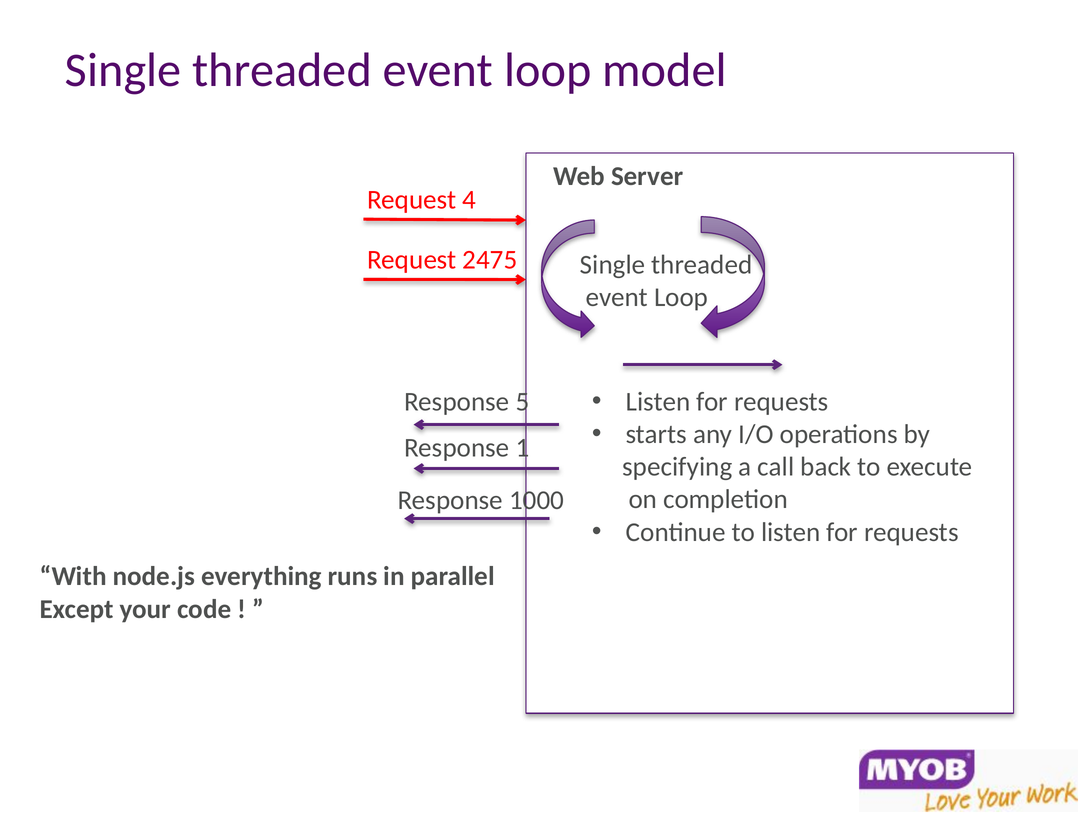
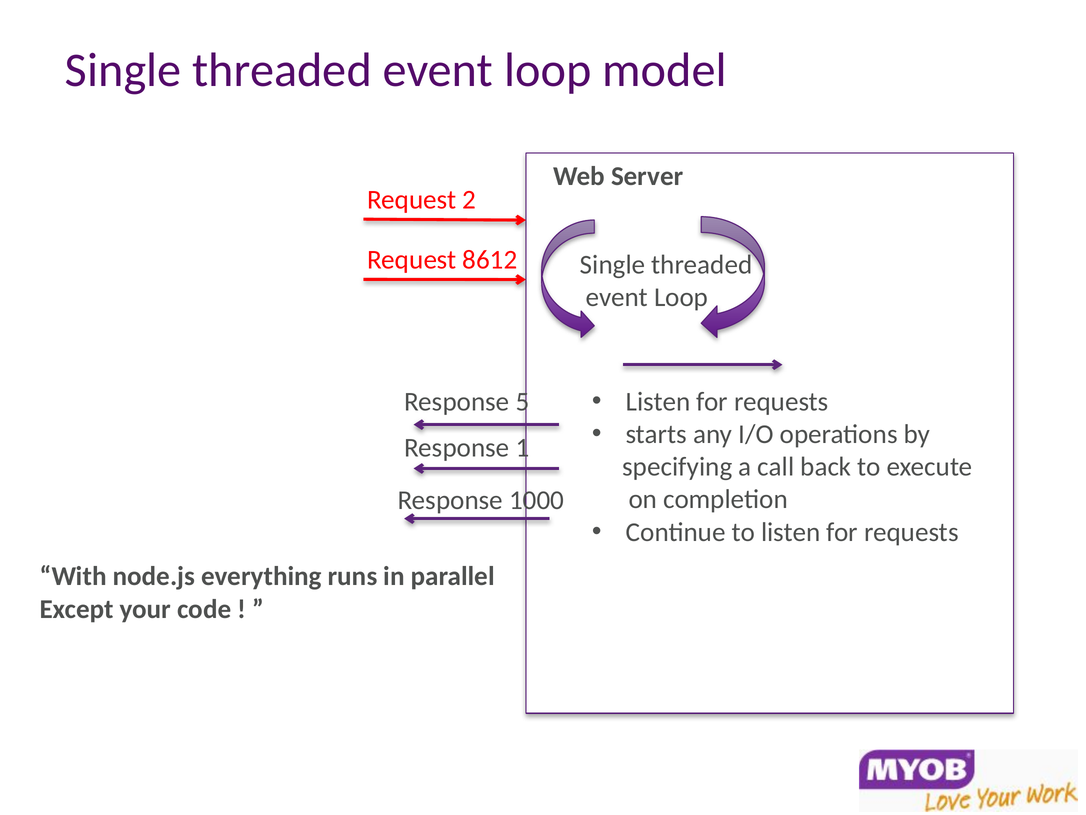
4: 4 -> 2 (469, 200)
2475: 2475 -> 8612 (490, 260)
